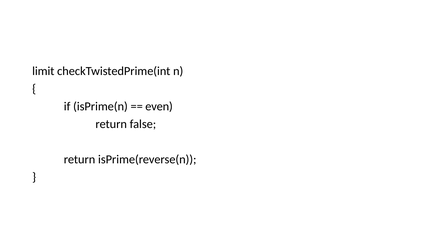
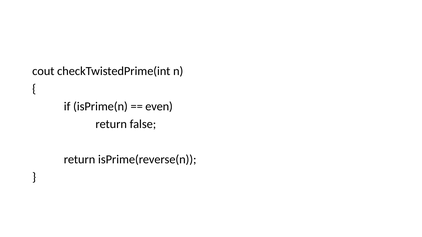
limit: limit -> cout (43, 71)
